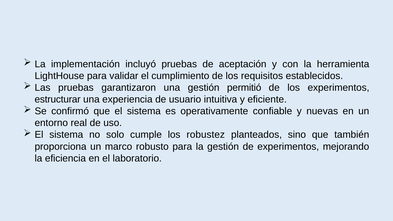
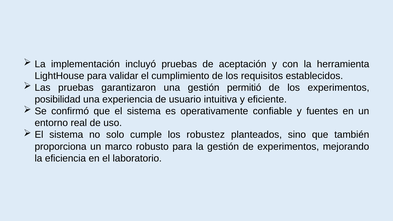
estructurar: estructurar -> posibilidad (58, 99)
nuevas: nuevas -> fuentes (322, 111)
